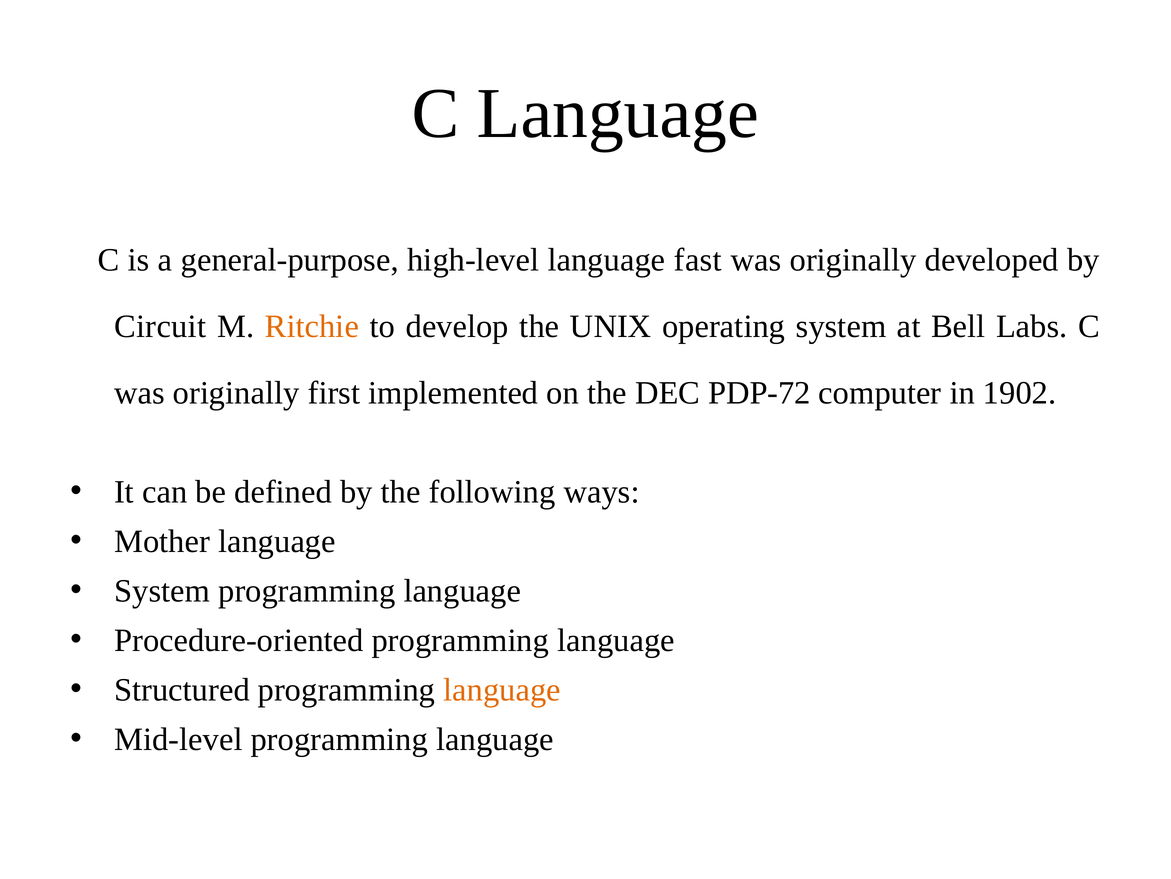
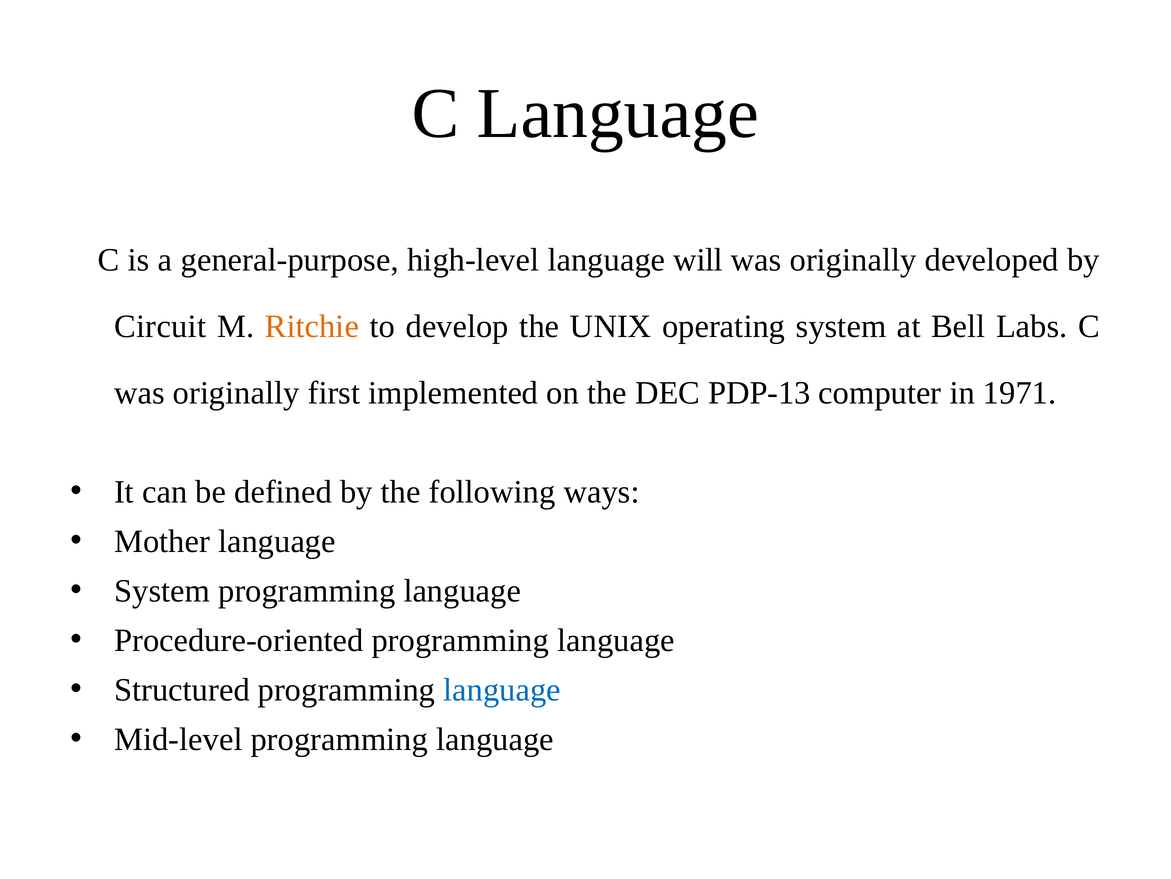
fast: fast -> will (698, 260)
PDP-72: PDP-72 -> PDP-13 (759, 393)
1902: 1902 -> 1971 (1020, 393)
language colour: orange -> blue (502, 689)
